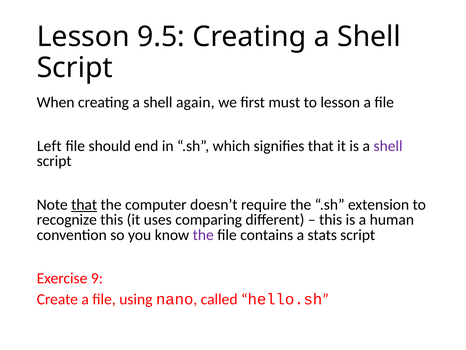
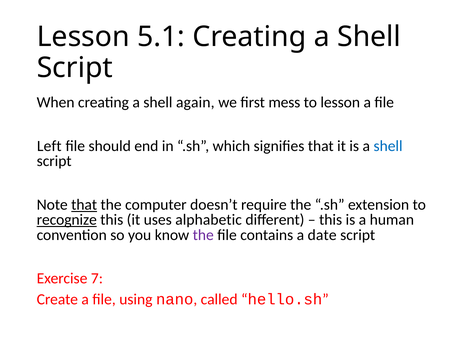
9.5: 9.5 -> 5.1 (161, 37)
must: must -> mess (284, 102)
shell colour: purple -> blue (388, 146)
recognize underline: none -> present (67, 220)
comparing: comparing -> alphabetic (209, 220)
stats: stats -> date (322, 235)
9: 9 -> 7 (97, 278)
